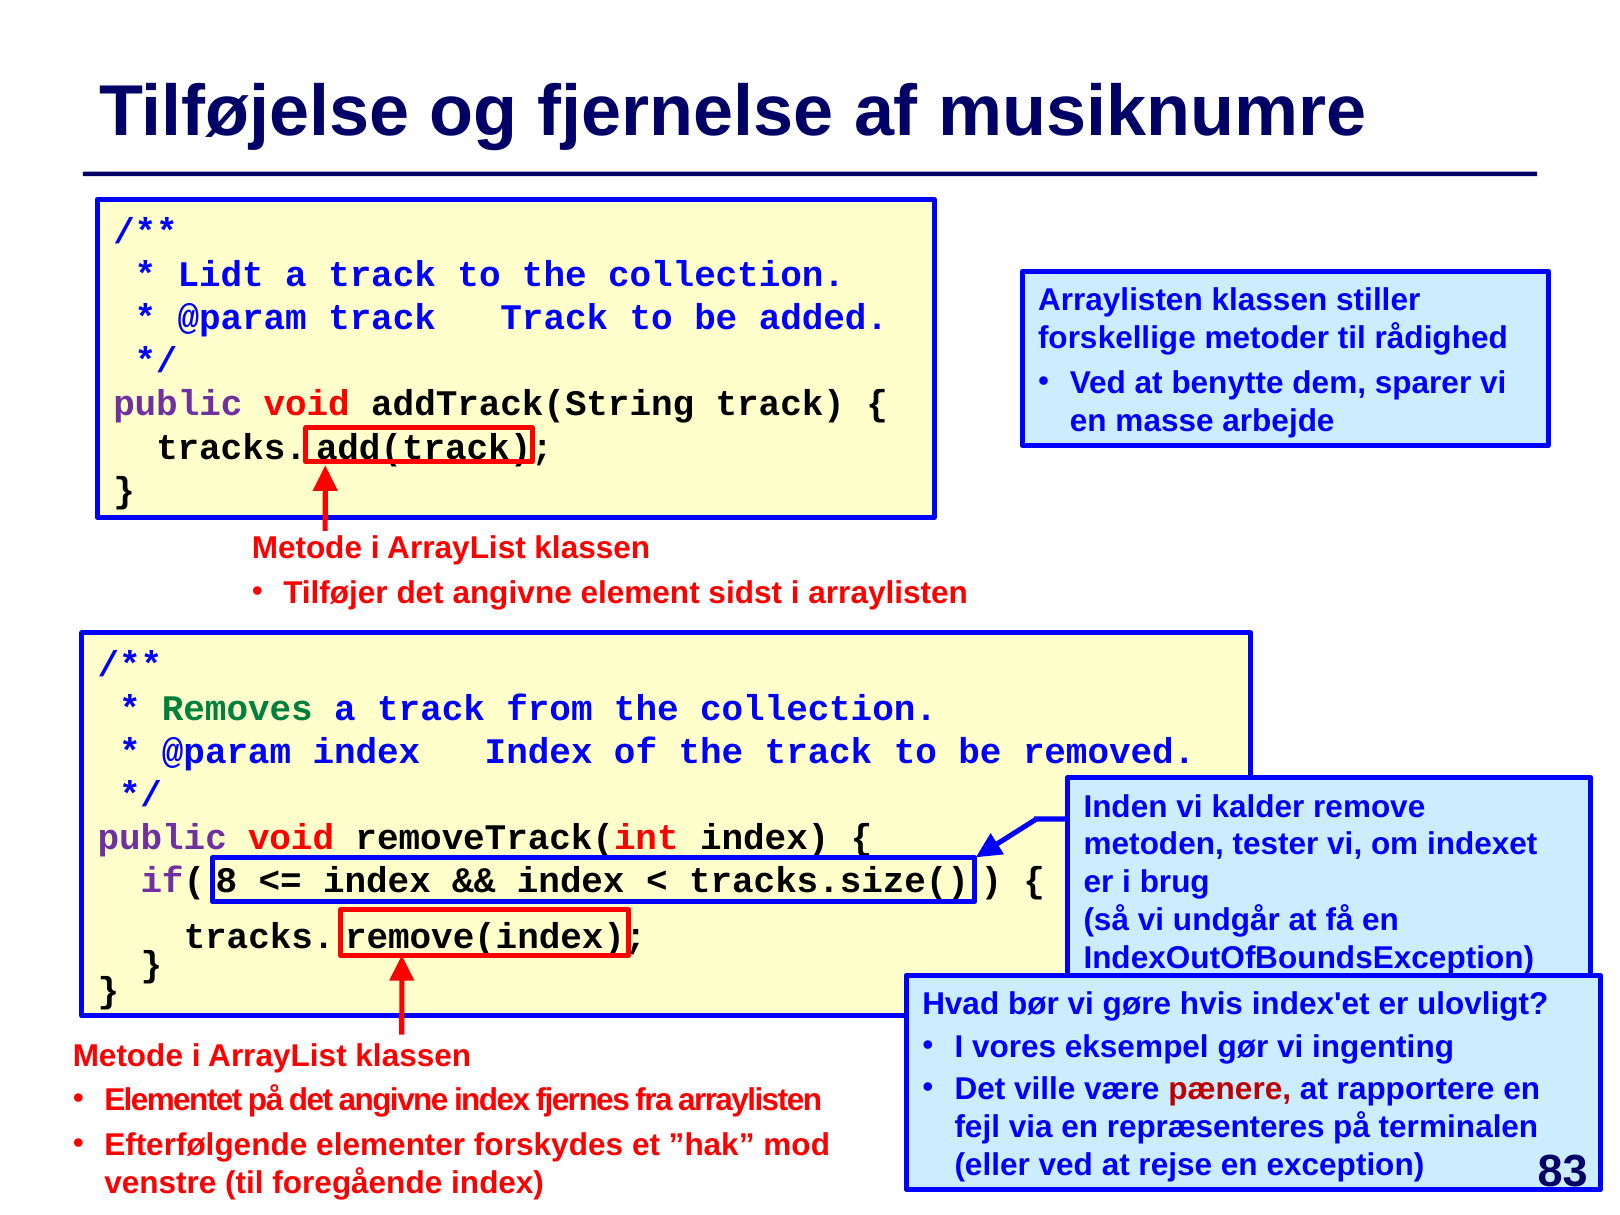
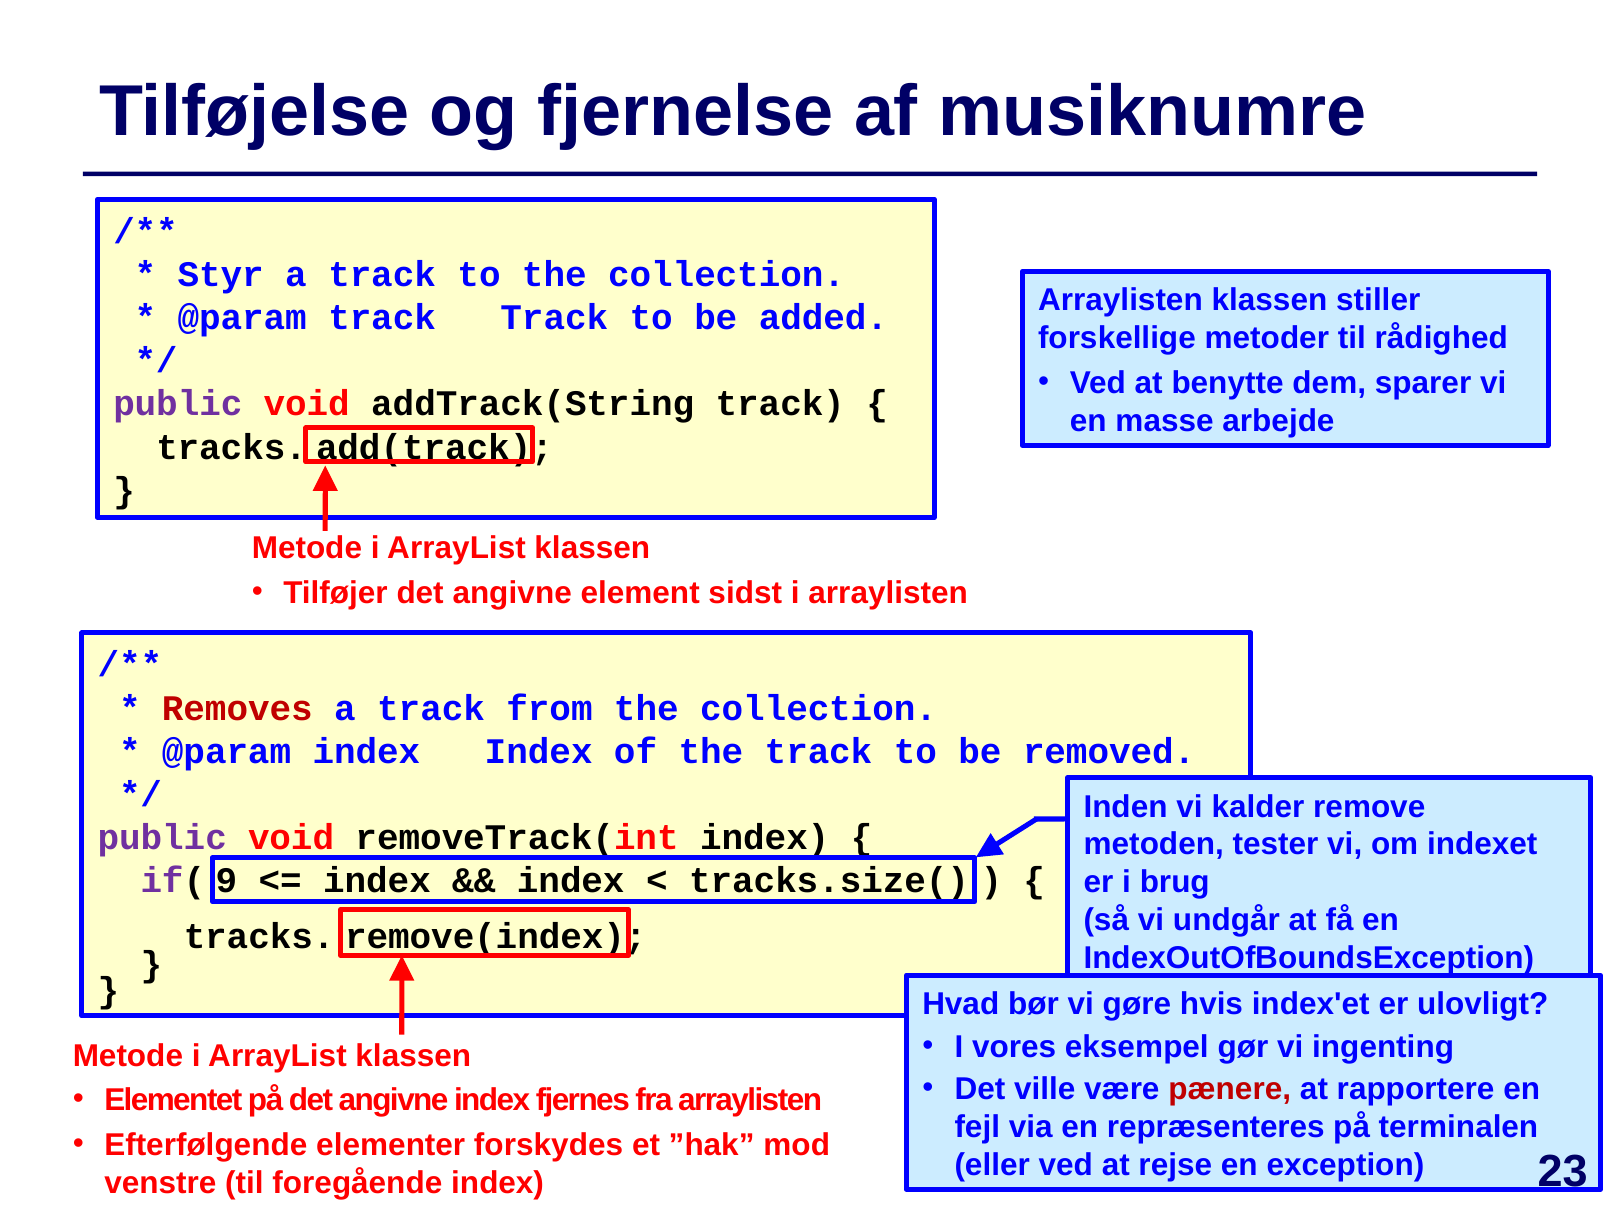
Lidt: Lidt -> Styr (221, 275)
Removes colour: green -> red (237, 708)
8: 8 -> 9 (226, 881)
83: 83 -> 23 (1563, 1171)
